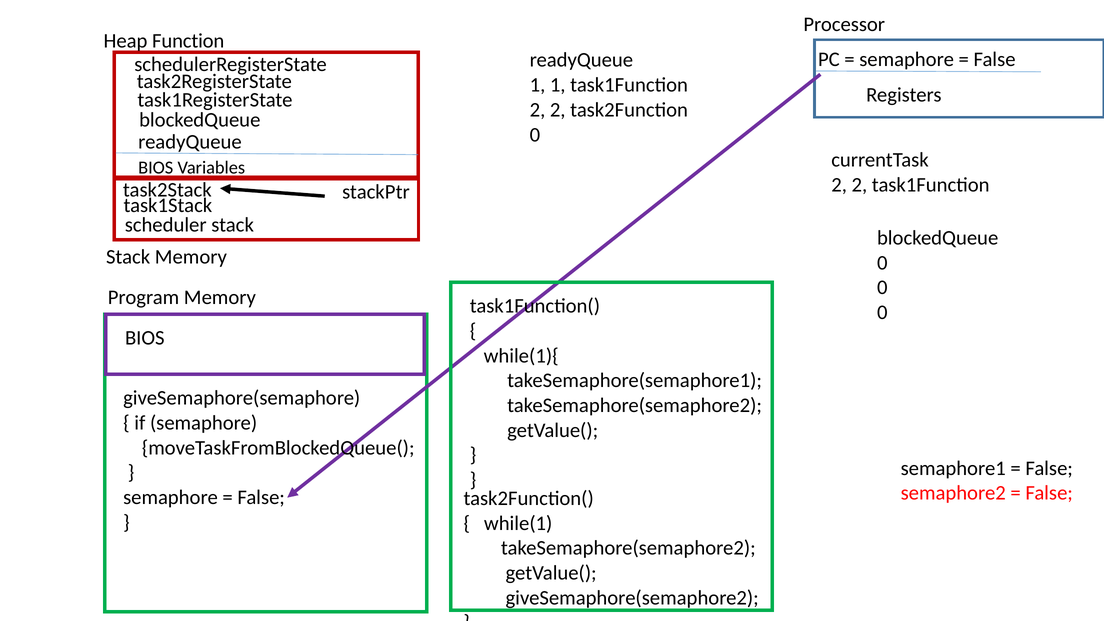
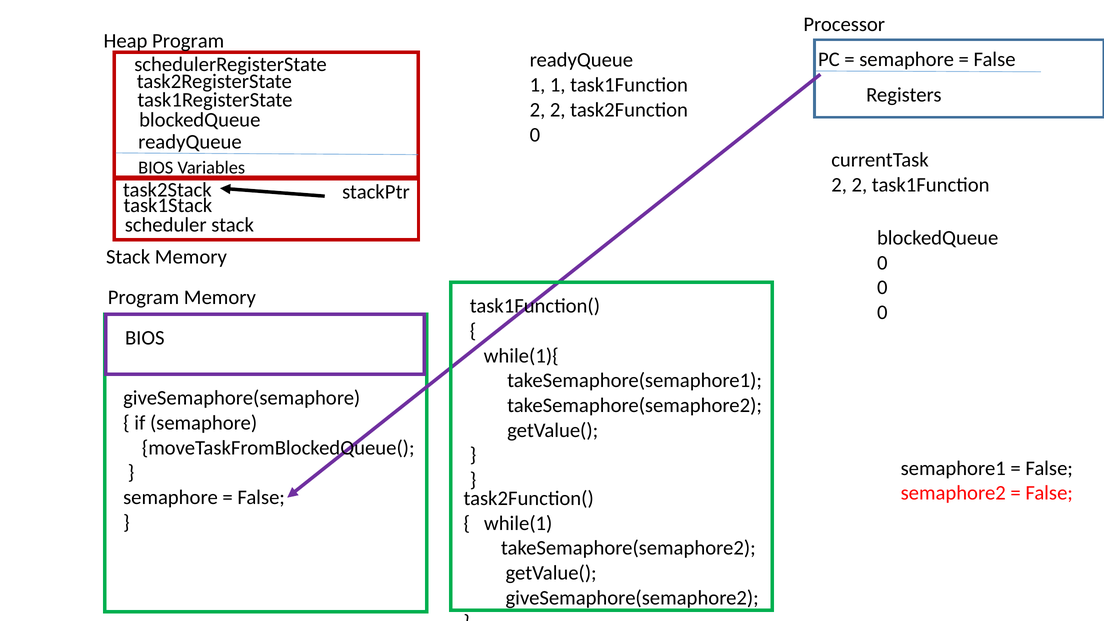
Heap Function: Function -> Program (188, 41)
